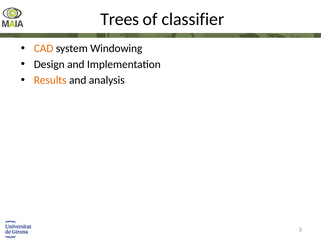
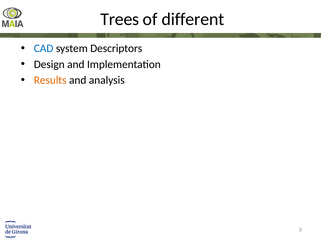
classifier: classifier -> different (193, 19)
CAD colour: orange -> blue (44, 48)
Windowing: Windowing -> Descriptors (116, 48)
